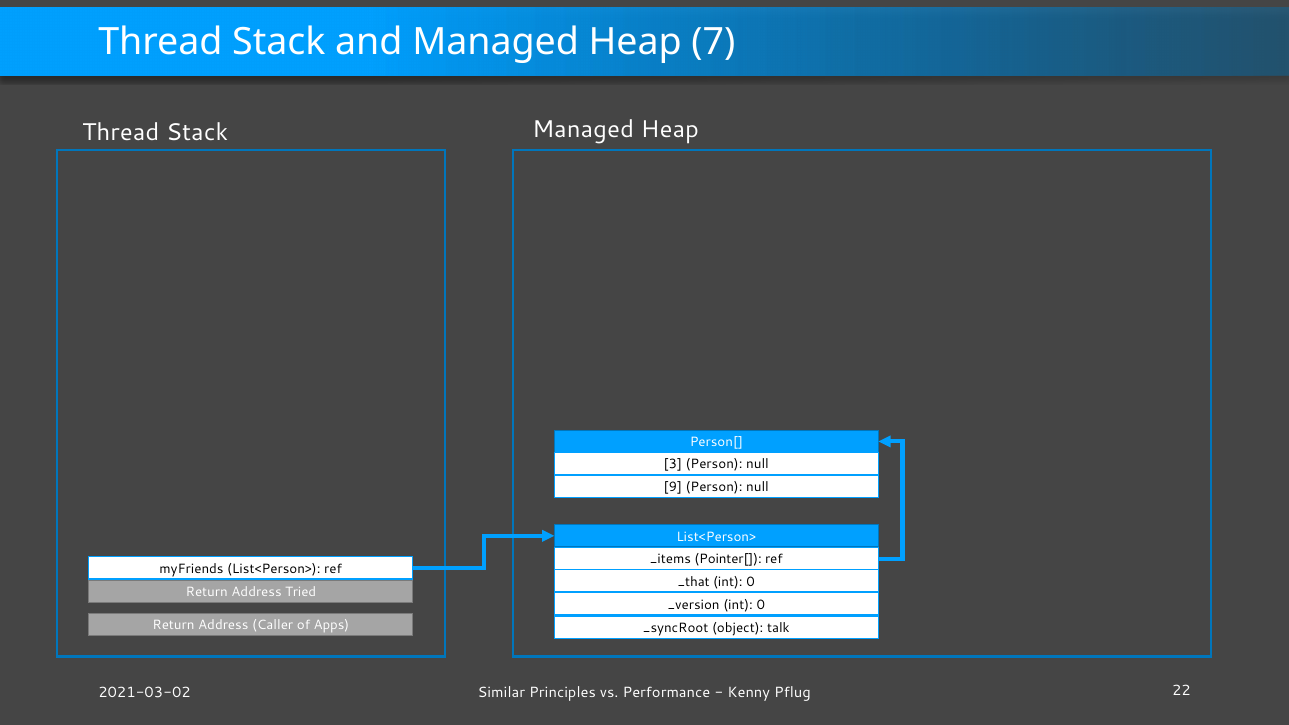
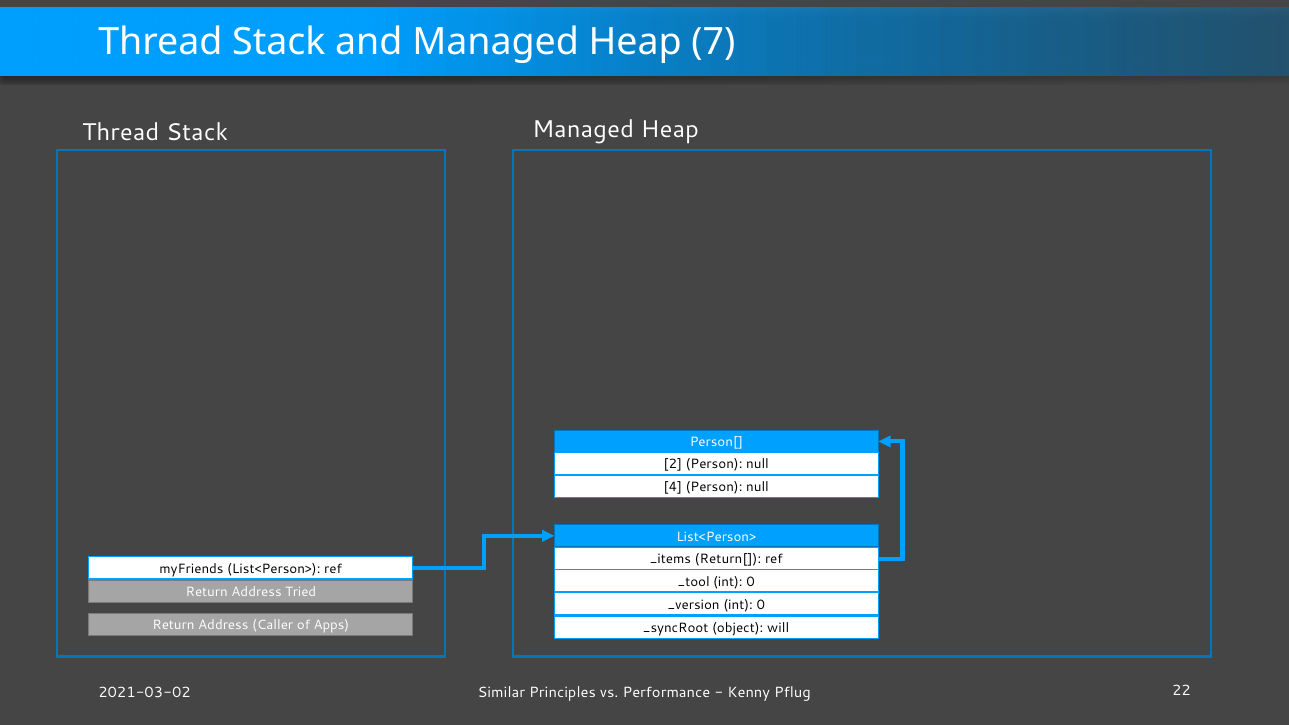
3: 3 -> 2 (673, 465)
9: 9 -> 4 (673, 487)
Pointer[: Pointer[ -> Return[ (728, 560)
_that: _that -> _tool (694, 582)
talk: talk -> will (778, 628)
